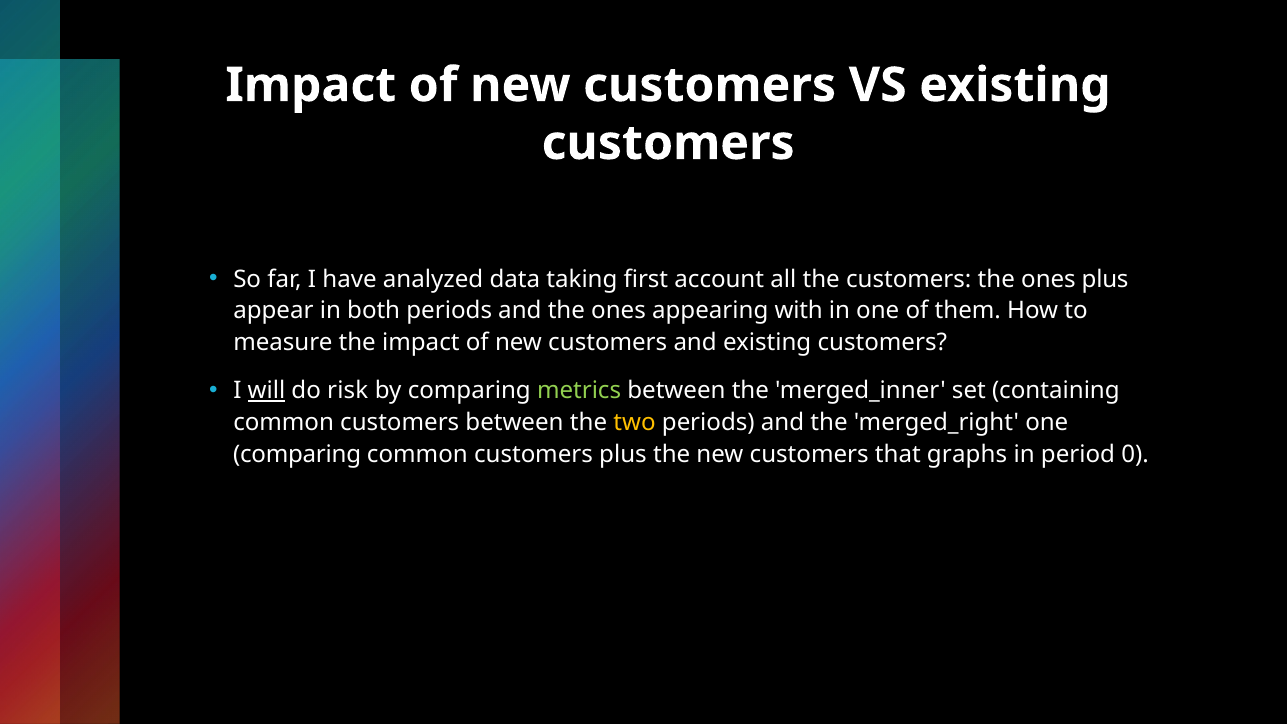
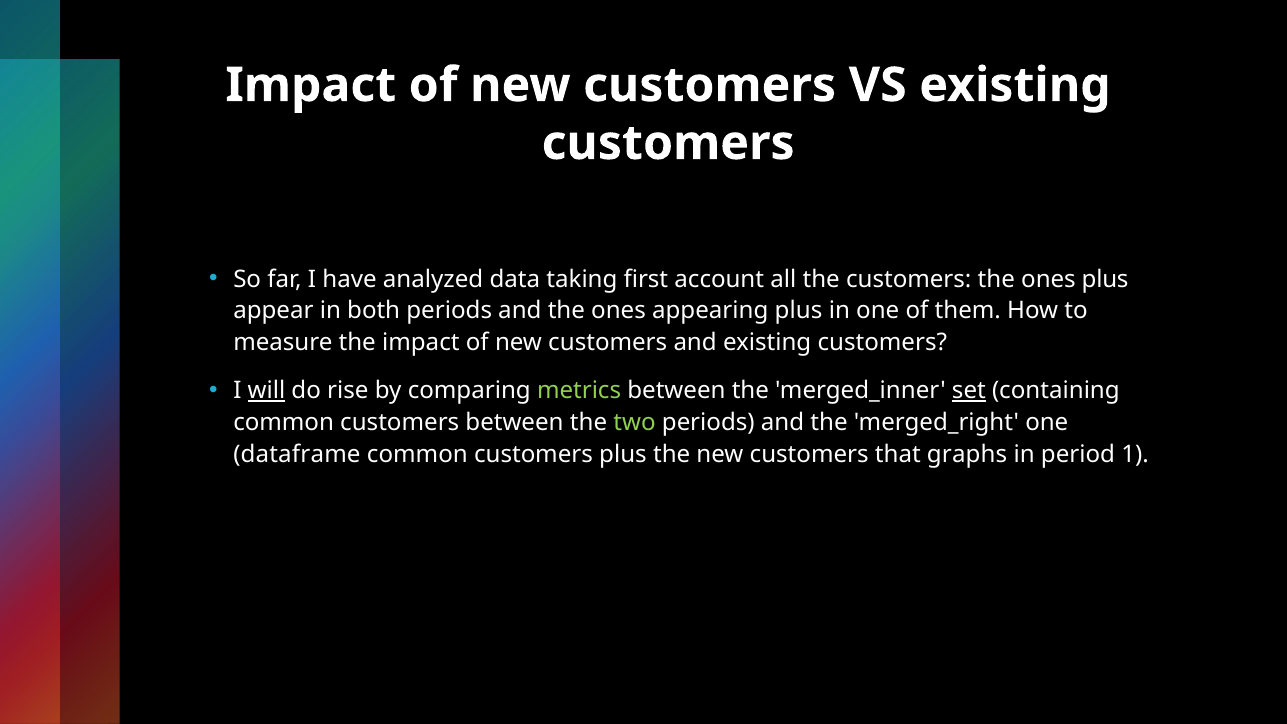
appearing with: with -> plus (799, 311)
risk: risk -> rise (348, 391)
set underline: none -> present (969, 391)
two colour: yellow -> light green (635, 423)
comparing: comparing -> dataframe (297, 454)
0: 0 -> 1 (1135, 454)
